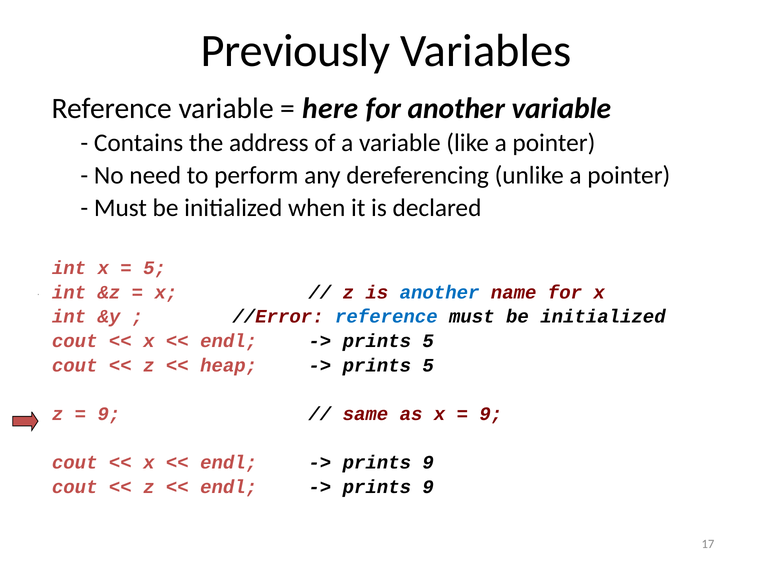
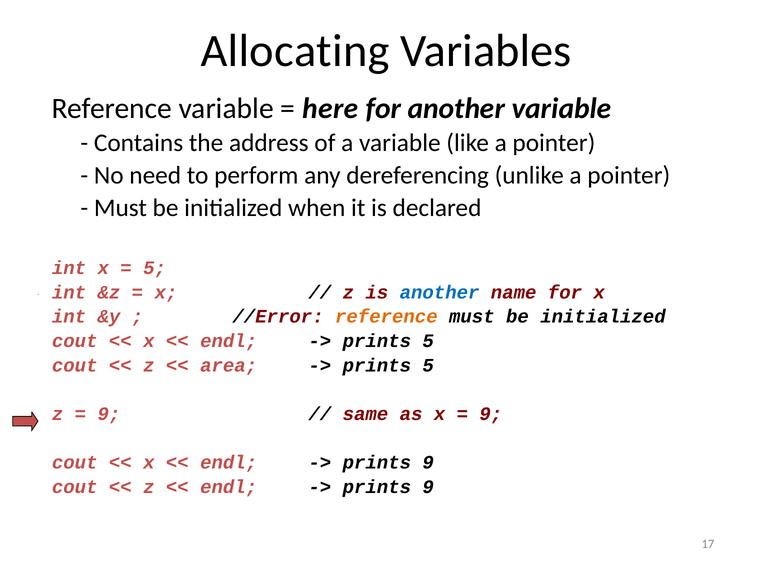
Previously: Previously -> Allocating (295, 51)
reference colour: blue -> orange (386, 317)
heap: heap -> area (229, 365)
